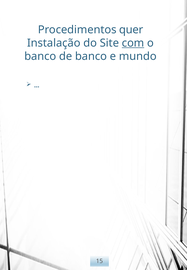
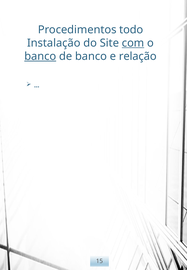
quer: quer -> todo (131, 30)
banco underline: none -> present (40, 56)
mundo: mundo -> relação (138, 56)
